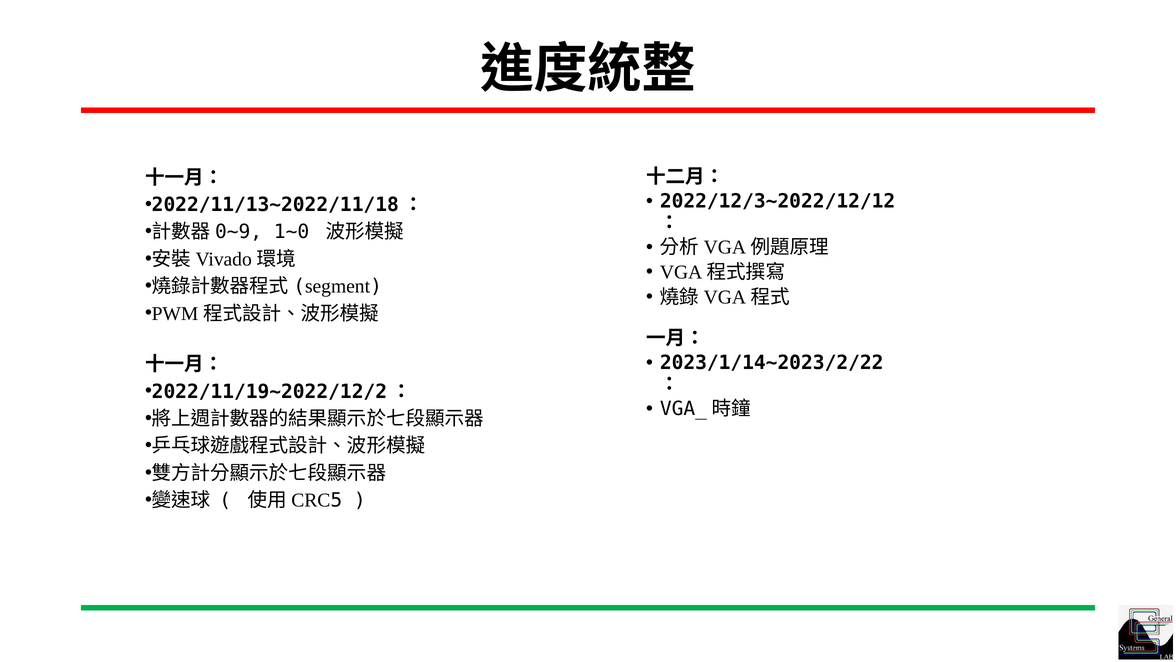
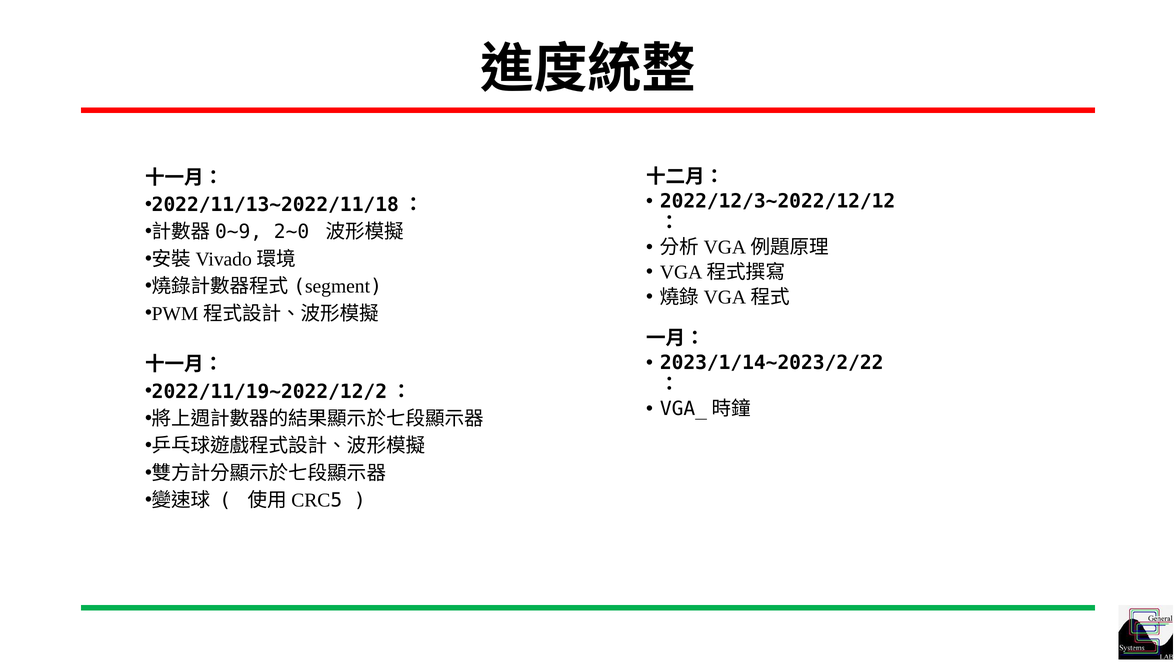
1~0: 1~0 -> 2~0 (292, 232)
